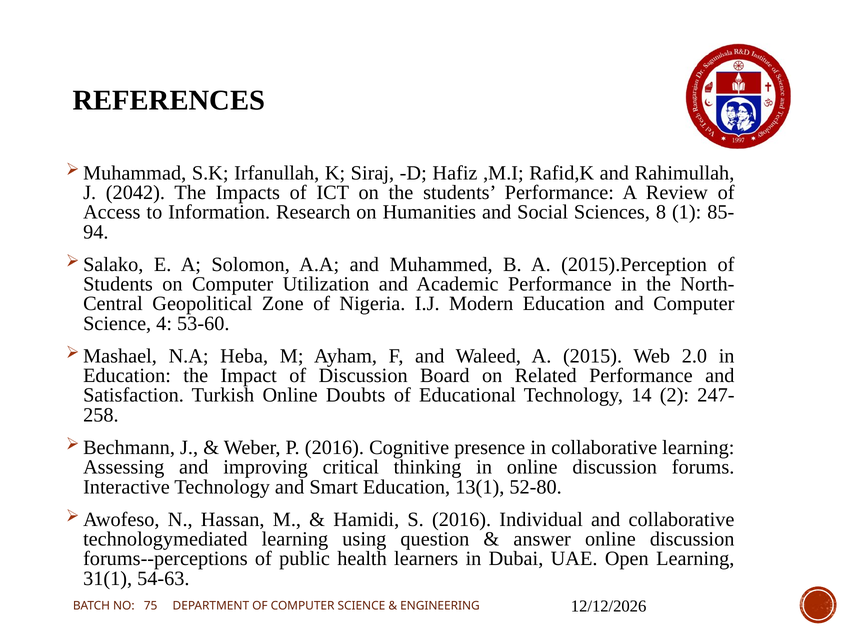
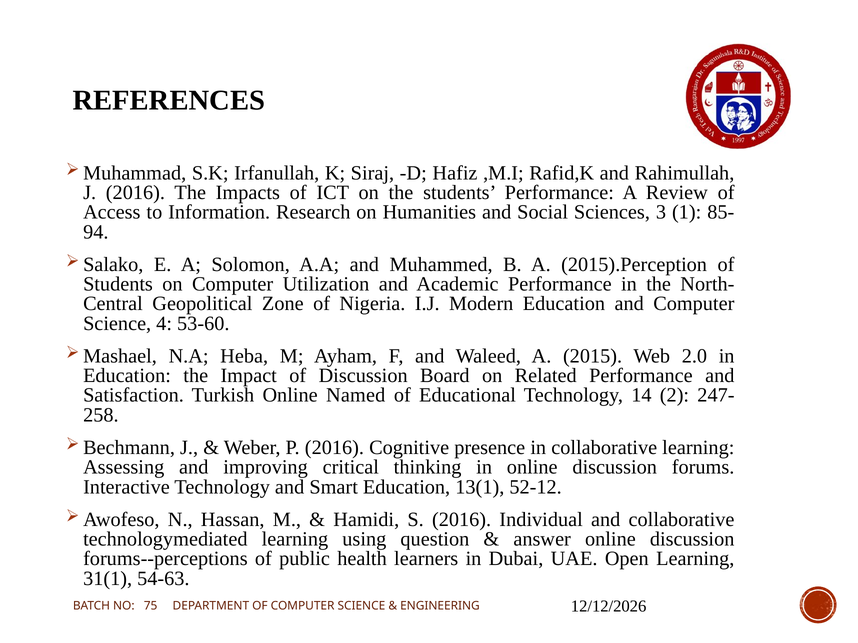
J 2042: 2042 -> 2016 (135, 193)
8: 8 -> 3 (661, 212)
Doubts: Doubts -> Named (356, 396)
52-80: 52-80 -> 52-12 (536, 487)
